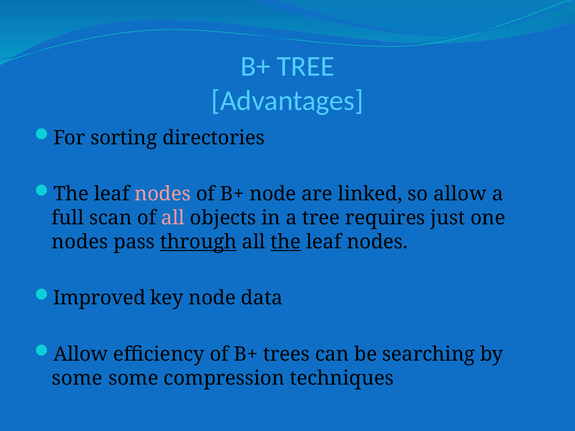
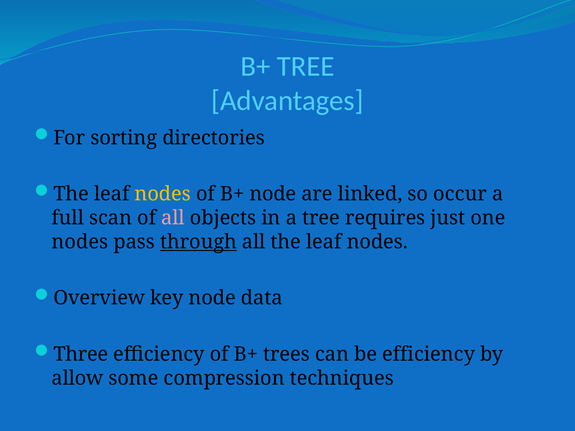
nodes colour: pink -> yellow (163, 194)
so allow: allow -> occur (460, 194)
the underline: present -> none (286, 242)
Improved: Improved -> Overview (99, 298)
Allow: Allow -> Three (81, 354)
be searching: searching -> efficiency (429, 354)
some: some -> allow (78, 378)
